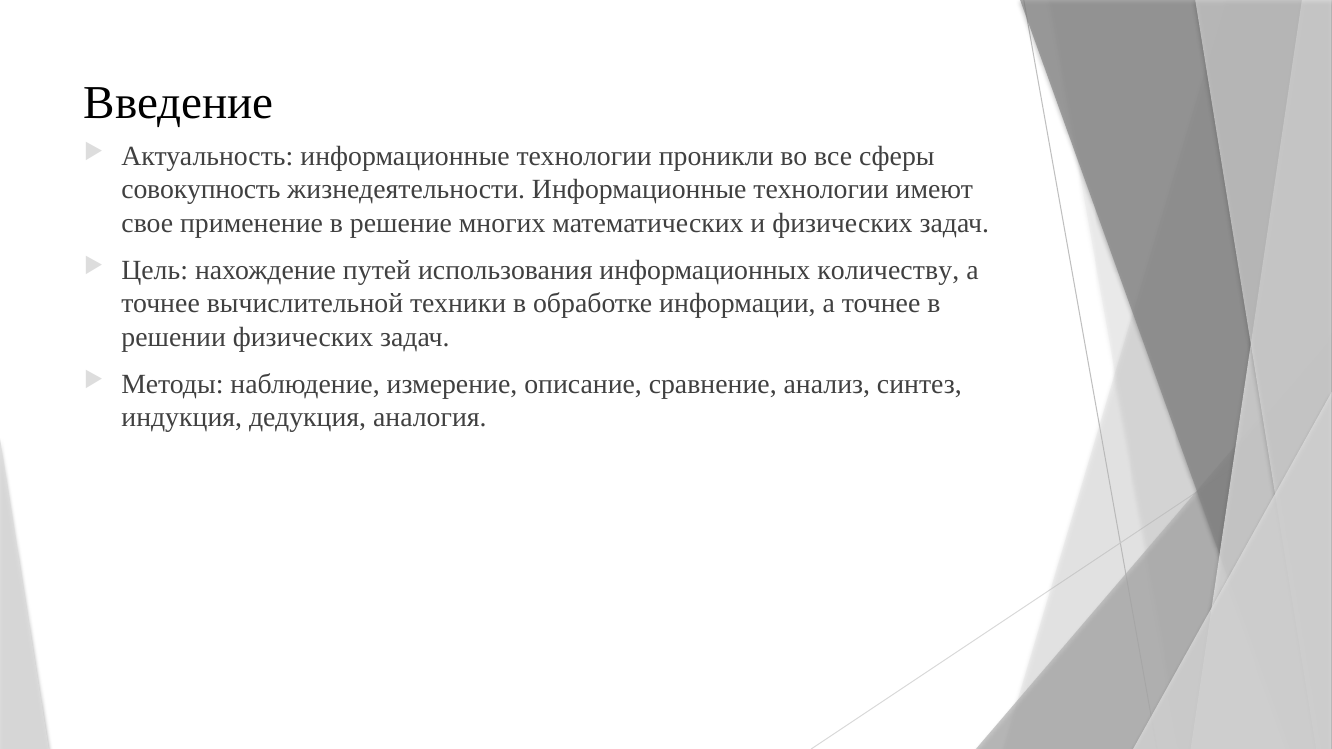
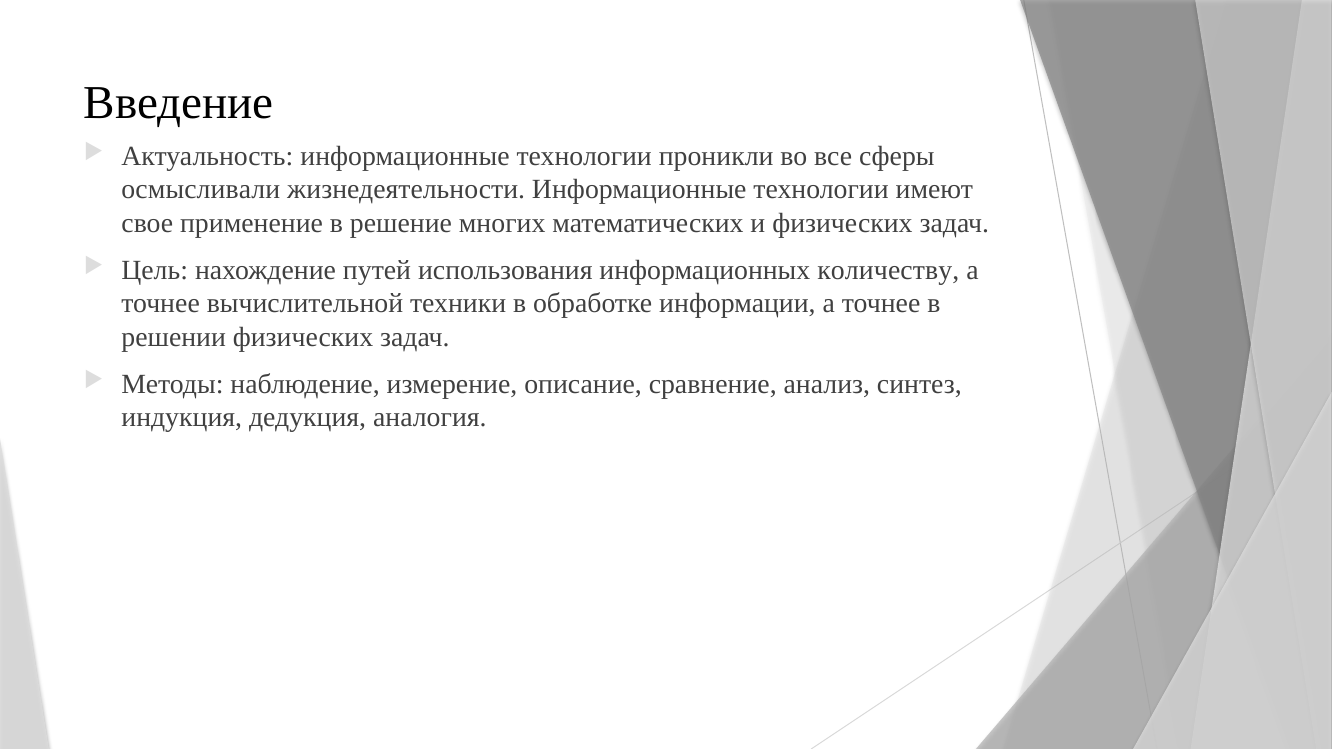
совокупность: совокупность -> осмысливали (201, 190)
